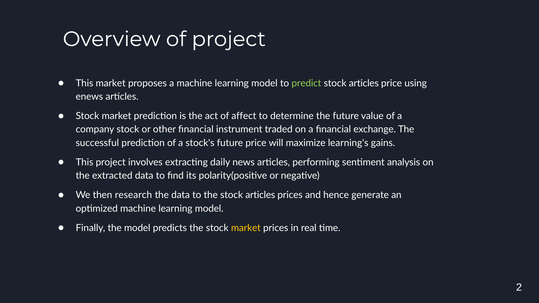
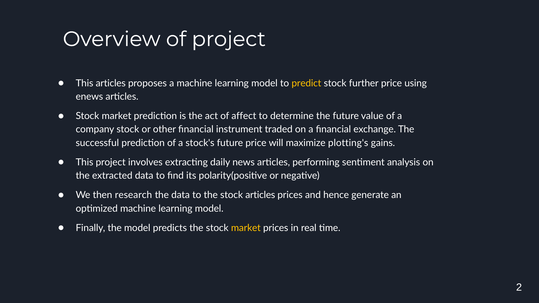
This market: market -> articles (111, 83)
predict colour: light green -> yellow (306, 83)
articles: articles -> further (364, 83)
learning's: learning's -> plotting's (348, 143)
